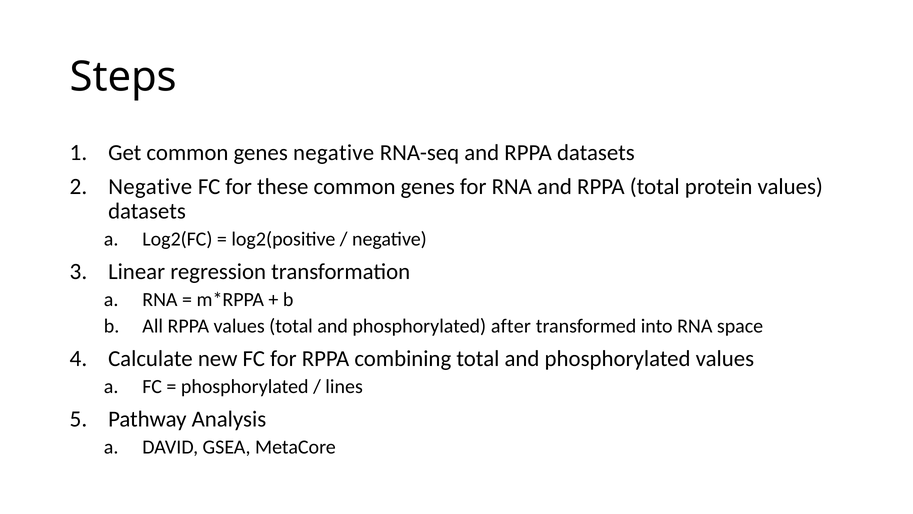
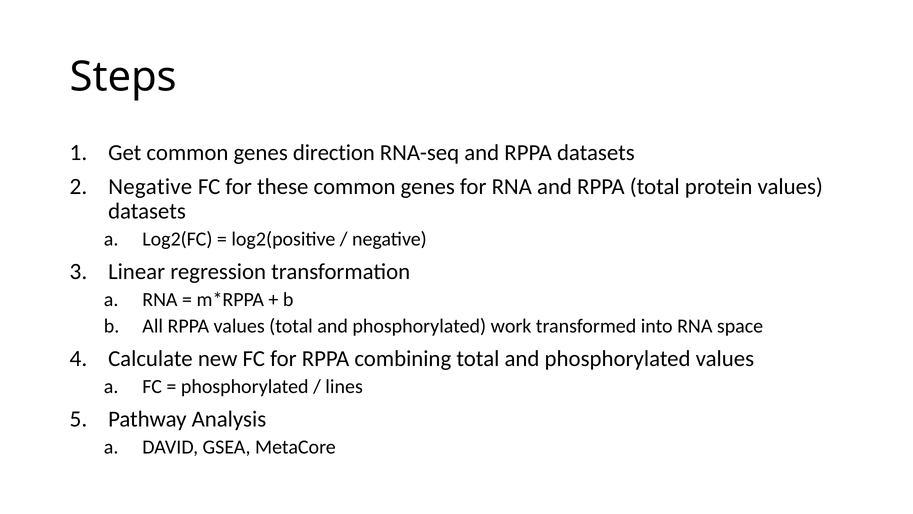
genes negative: negative -> direction (334, 152)
after: after -> work (511, 326)
